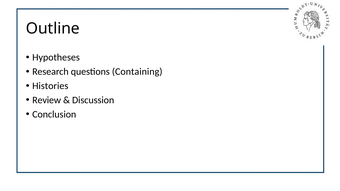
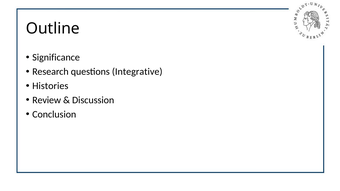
Hypotheses: Hypotheses -> Significance (56, 57)
Containing: Containing -> Integrative (137, 72)
